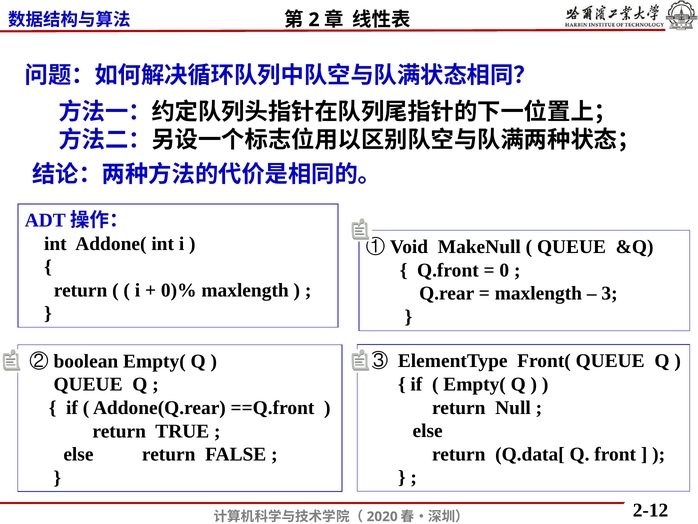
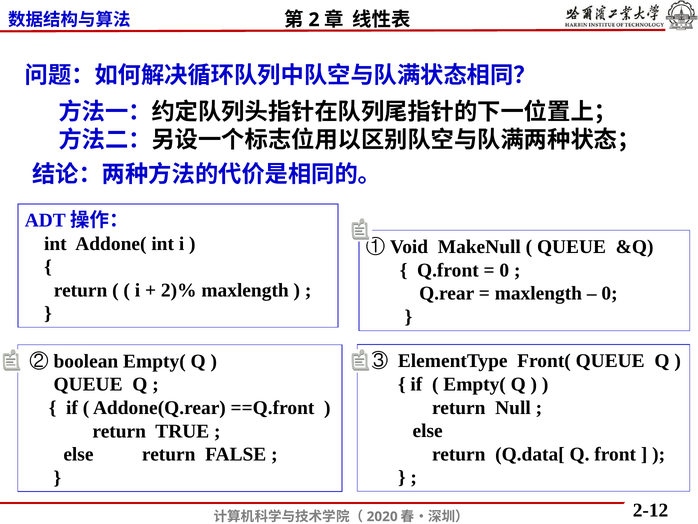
0)%: 0)% -> 2)% (179, 290)
3: 3 -> 0 (610, 293)
